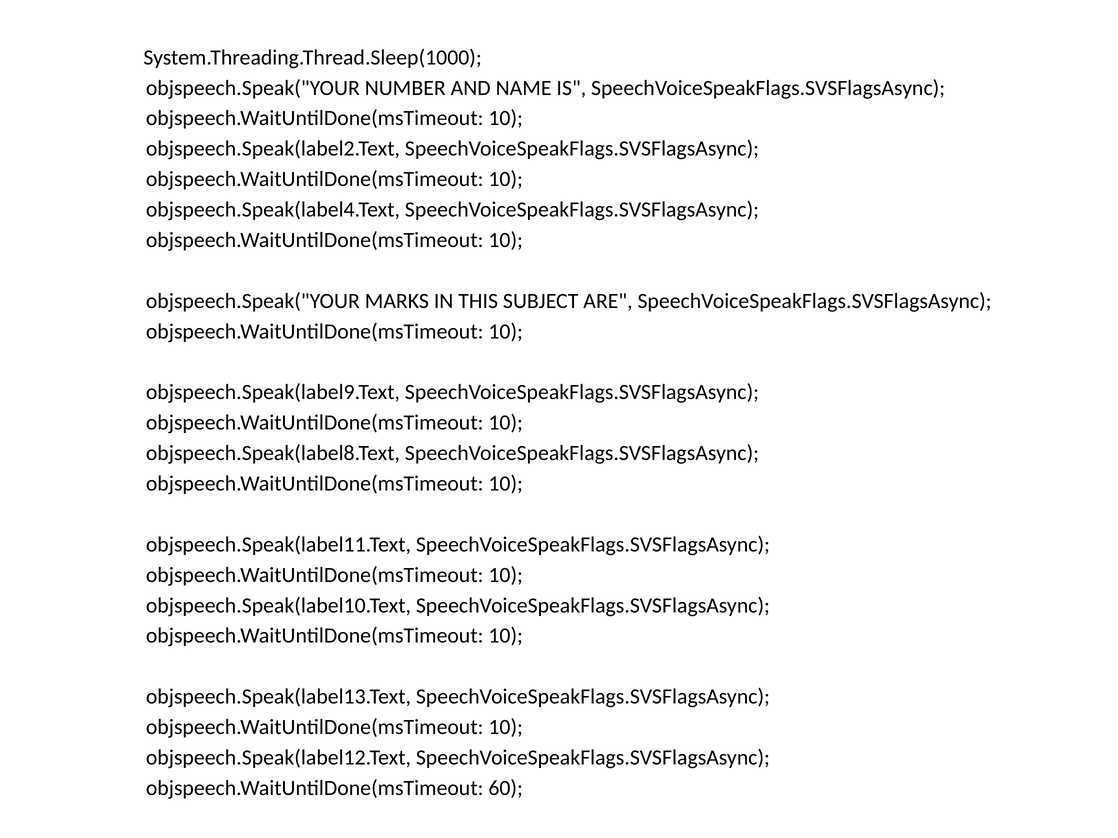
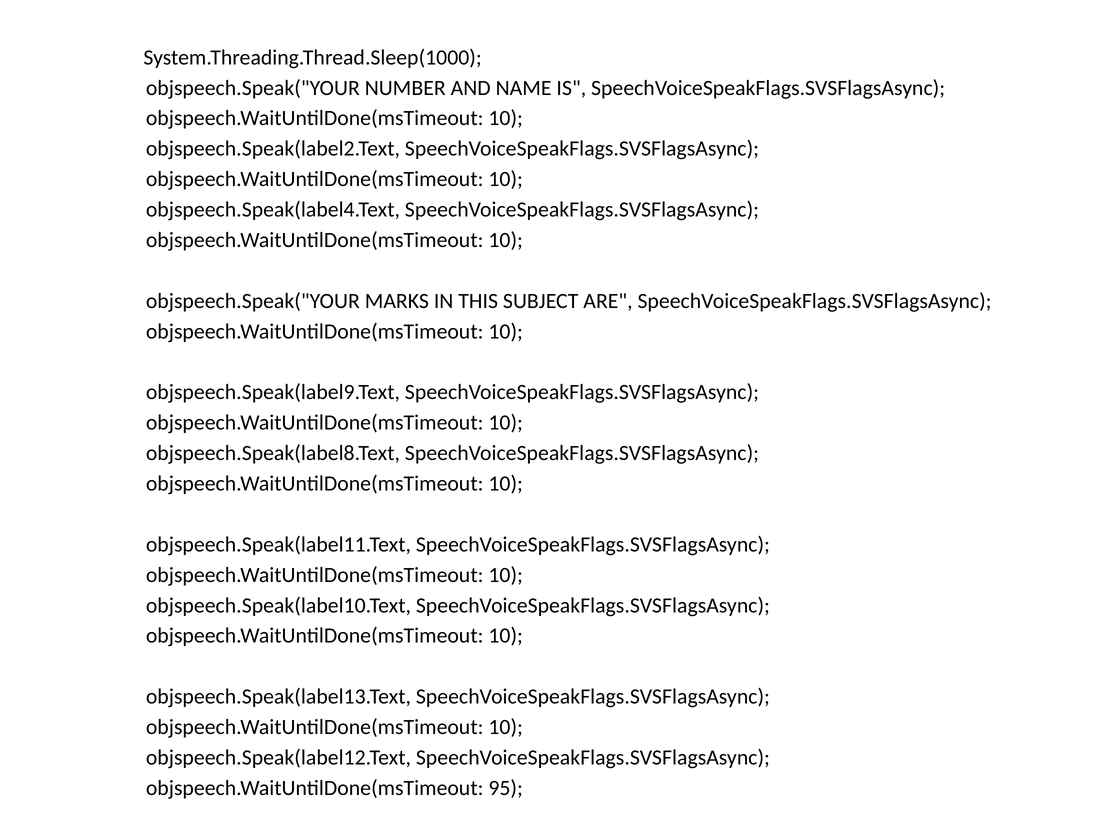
60: 60 -> 95 (506, 788)
